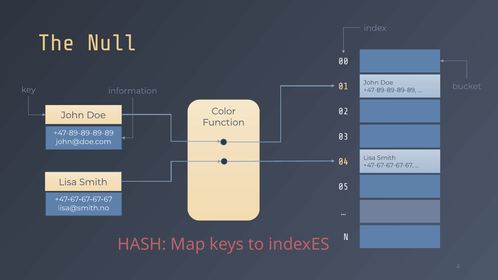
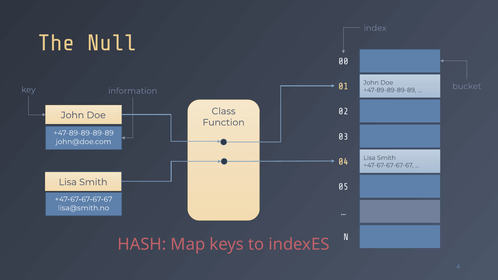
Color: Color -> Class (224, 111)
